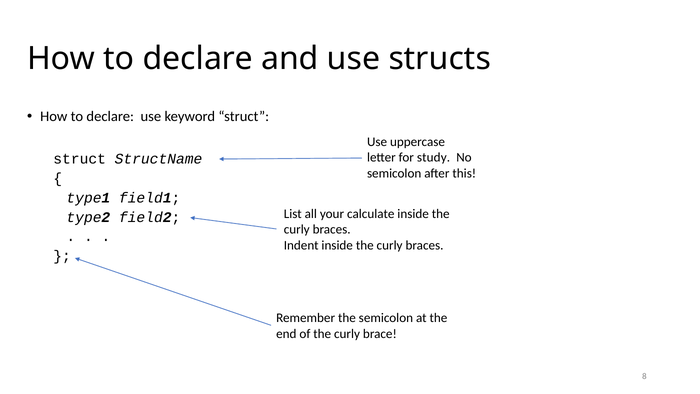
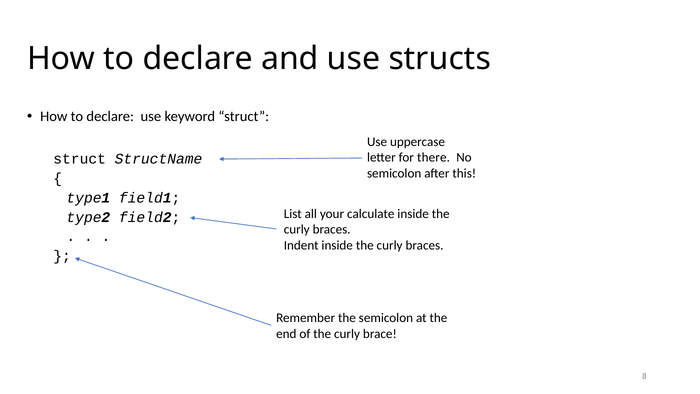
study: study -> there (434, 158)
